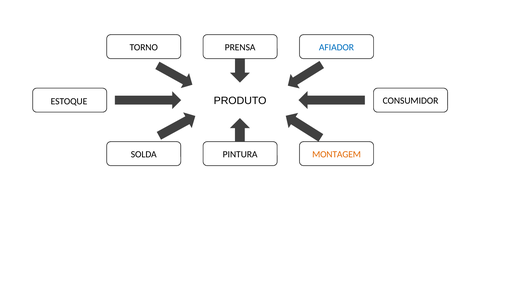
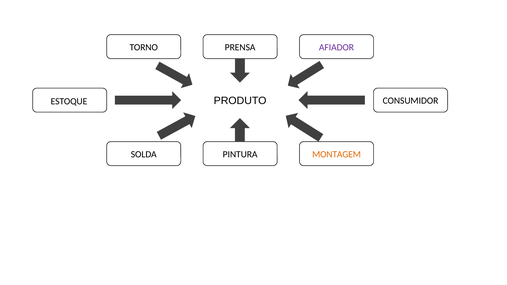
AFIADOR colour: blue -> purple (336, 47)
